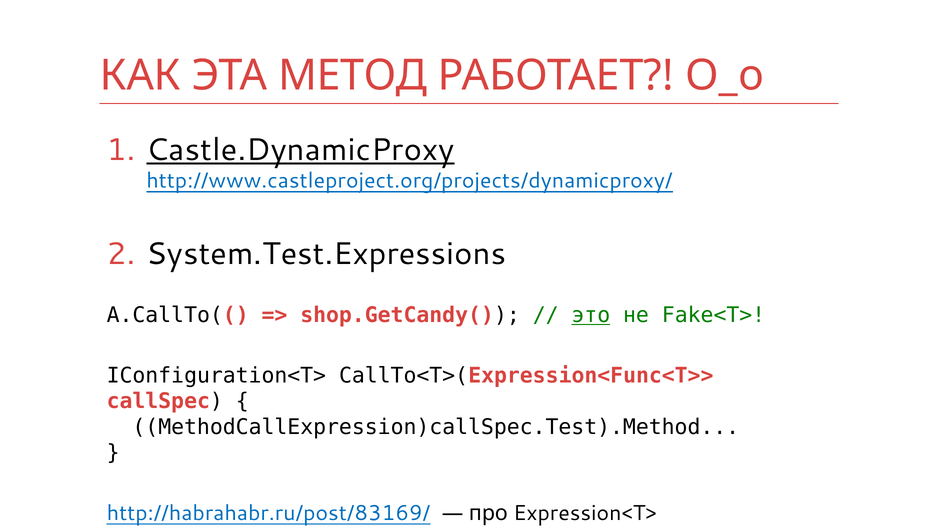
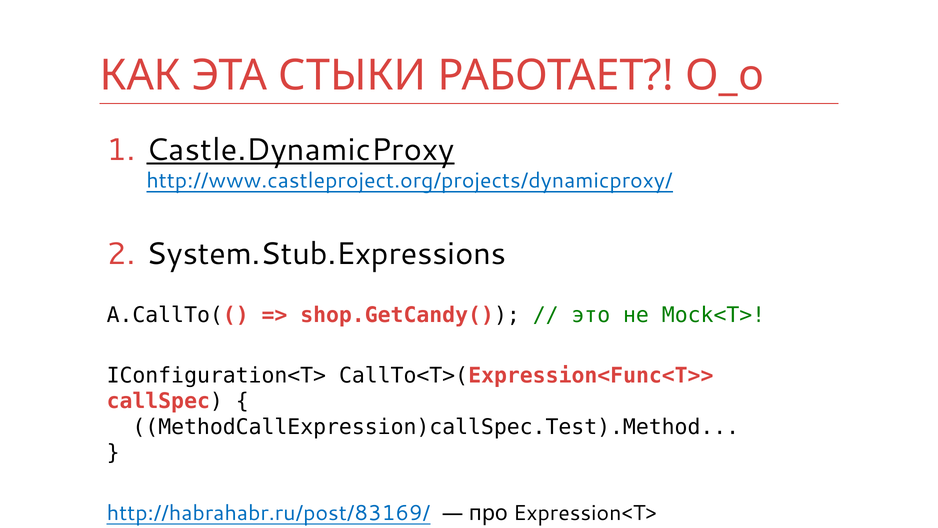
МЕТОД: МЕТОД -> СТЫКИ (352, 76)
System.Test.Expressions: System.Test.Expressions -> System.Stub.Expressions (326, 254)
это underline: present -> none (591, 315)
Fake<T>: Fake<T> -> Mock<T> (714, 315)
